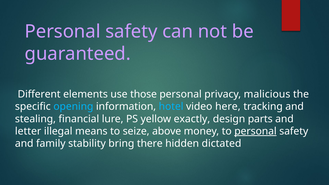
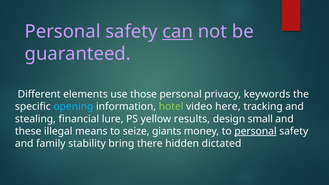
can underline: none -> present (178, 32)
malicious: malicious -> keywords (267, 94)
hotel colour: light blue -> light green (171, 107)
exactly: exactly -> results (192, 119)
parts: parts -> small (260, 119)
letter: letter -> these (28, 131)
above: above -> giants (167, 131)
